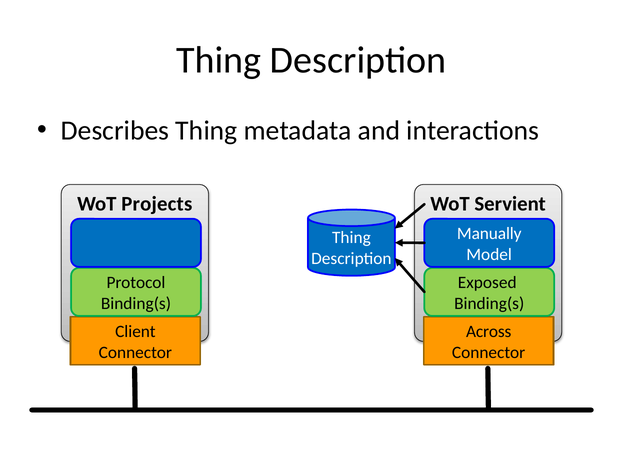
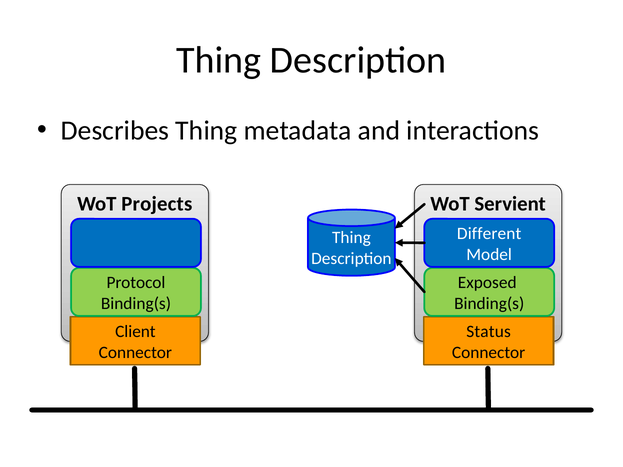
Manually: Manually -> Different (489, 234)
Across: Across -> Status (489, 332)
